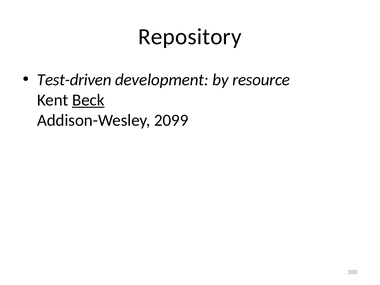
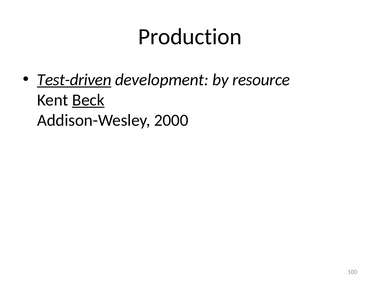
Repository: Repository -> Production (190, 37)
Test-driven underline: none -> present (74, 80)
2099: 2099 -> 2000 (171, 120)
